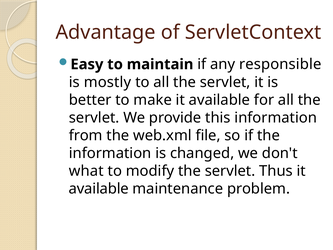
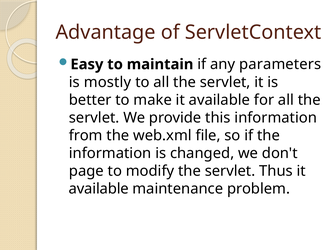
responsible: responsible -> parameters (280, 64)
what: what -> page (86, 171)
